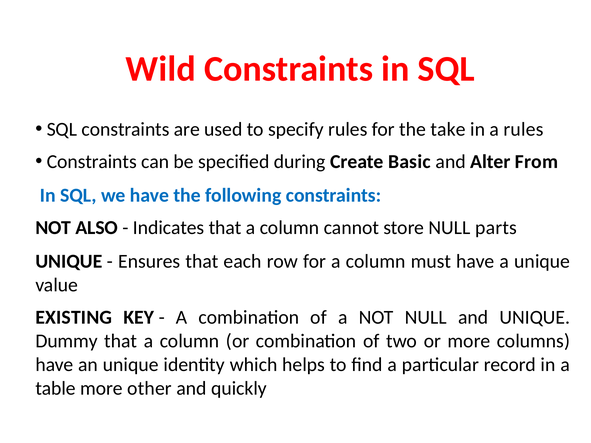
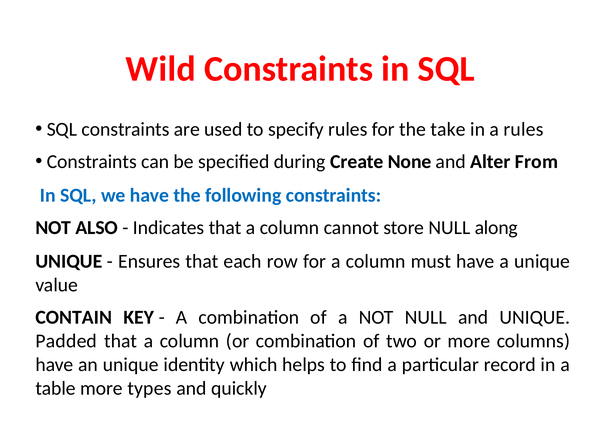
Basic: Basic -> None (410, 162)
parts: parts -> along (496, 228)
EXISTING: EXISTING -> CONTAIN (74, 318)
Dummy: Dummy -> Padded (66, 341)
other: other -> types (149, 389)
